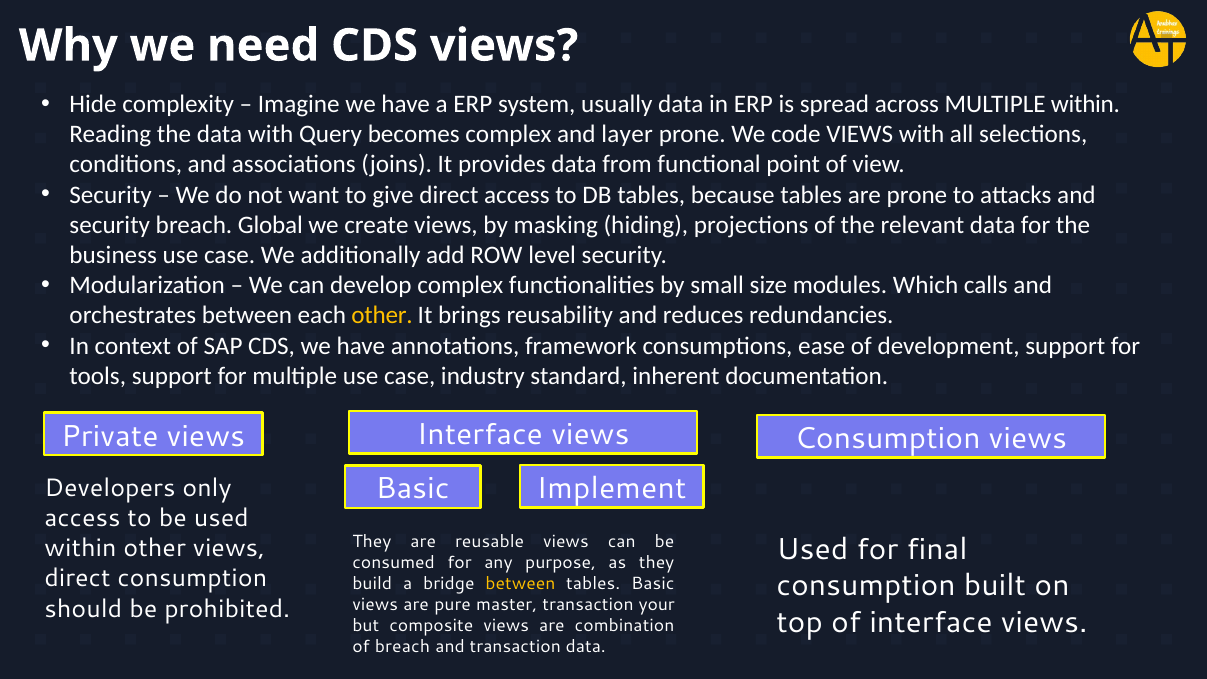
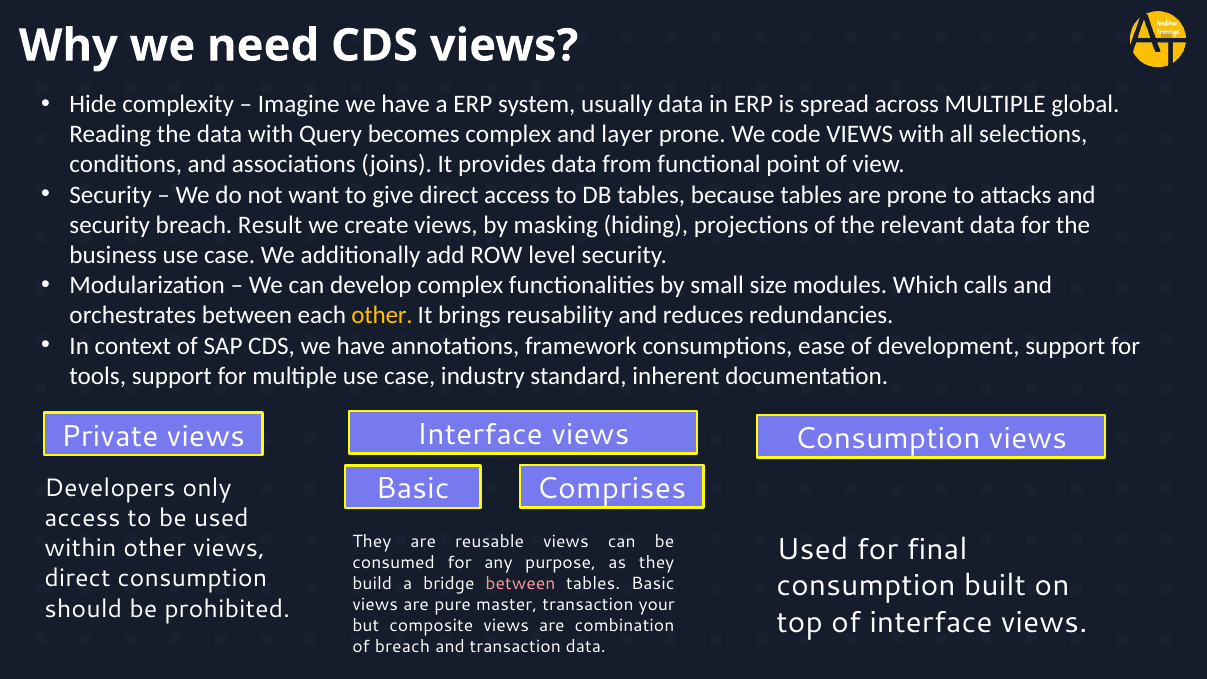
MULTIPLE within: within -> global (1085, 104)
Global: Global -> Result (270, 225)
Implement: Implement -> Comprises (611, 488)
between colour: yellow -> pink (520, 584)
